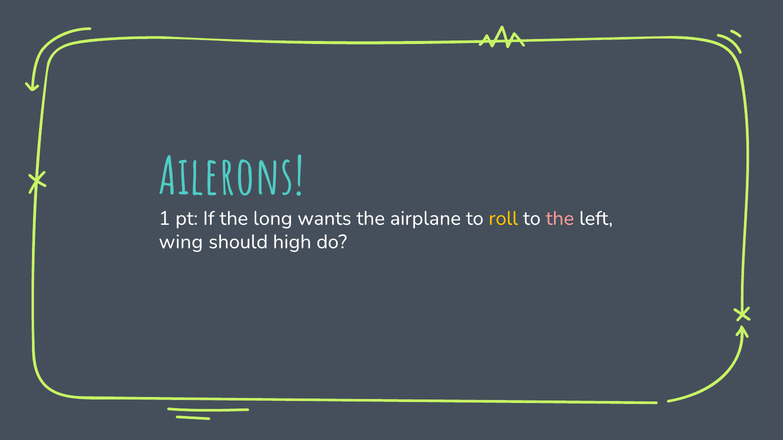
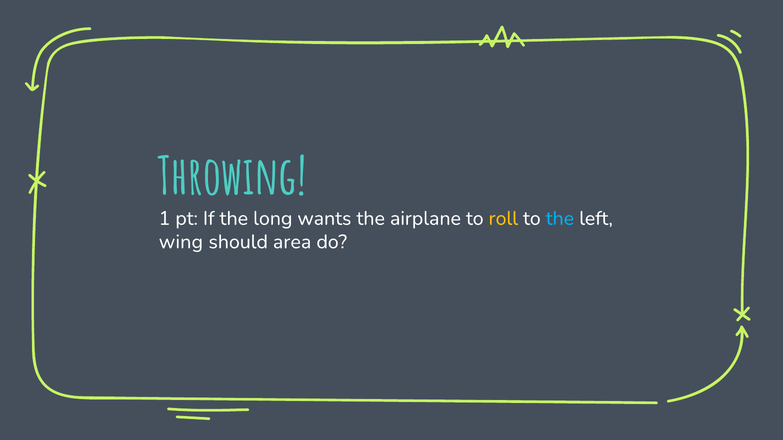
Ailerons: Ailerons -> Throwing (232, 178)
the colour: pink -> light blue (560, 219)
high: high -> area (292, 242)
